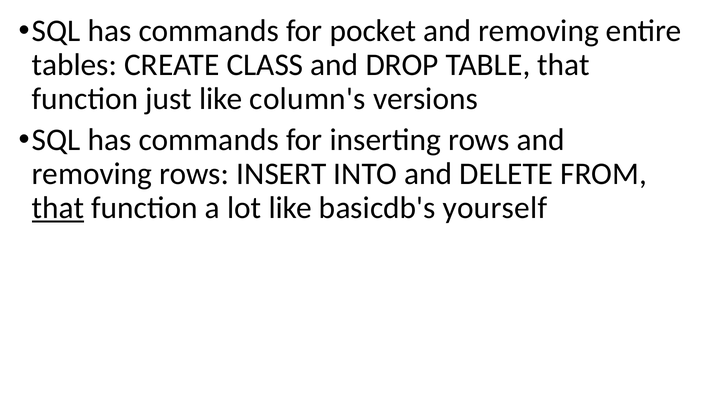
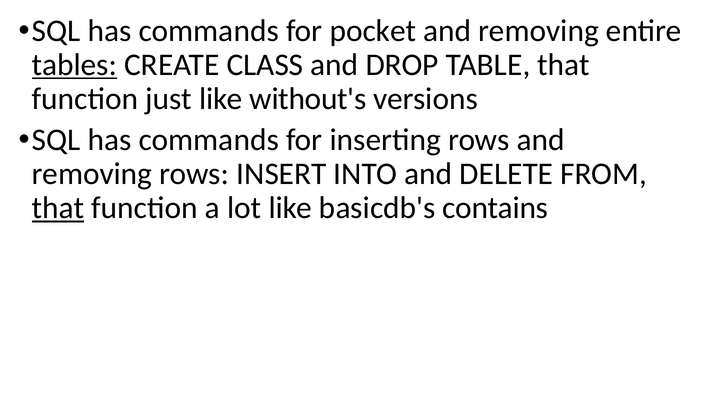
tables underline: none -> present (74, 65)
column's: column's -> without's (308, 99)
yourself: yourself -> contains (495, 208)
